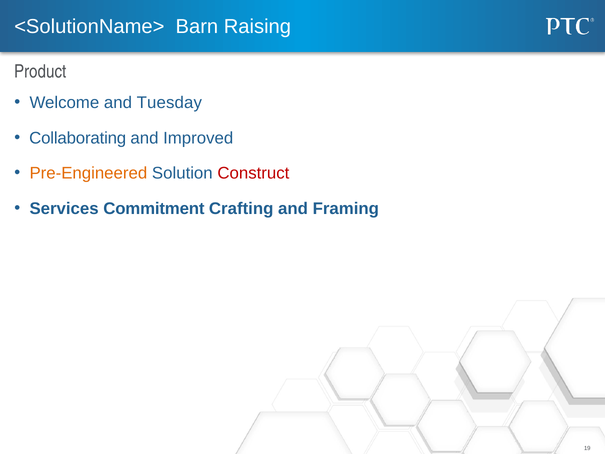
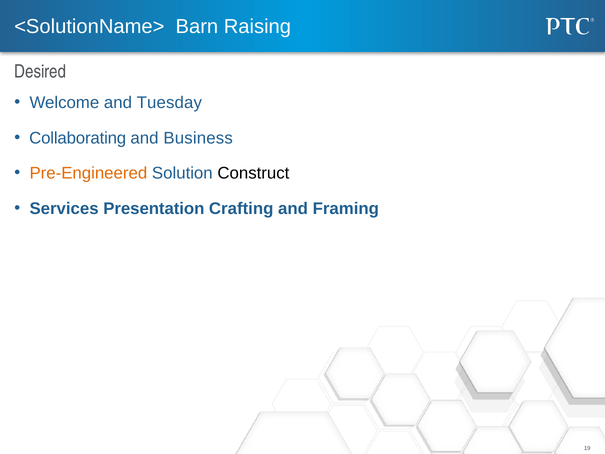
Product: Product -> Desired (40, 72)
Improved: Improved -> Business (198, 138)
Construct colour: red -> black (253, 173)
Commitment: Commitment -> Presentation (154, 209)
